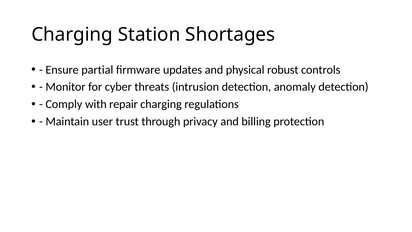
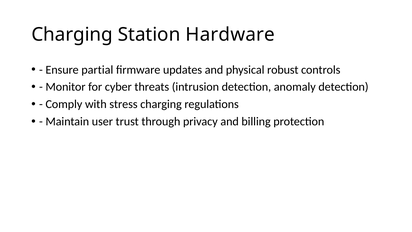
Shortages: Shortages -> Hardware (230, 35)
repair: repair -> stress (123, 104)
